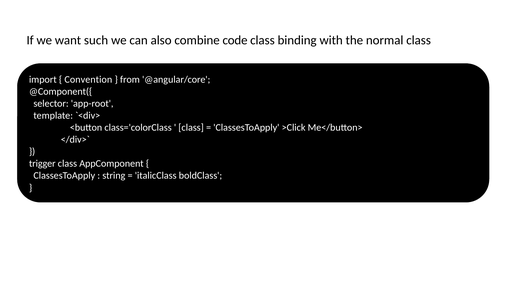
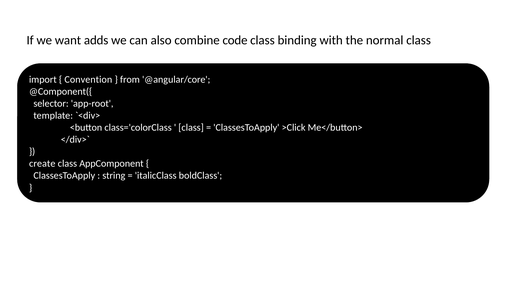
such: such -> adds (96, 40)
trigger: trigger -> create (42, 163)
